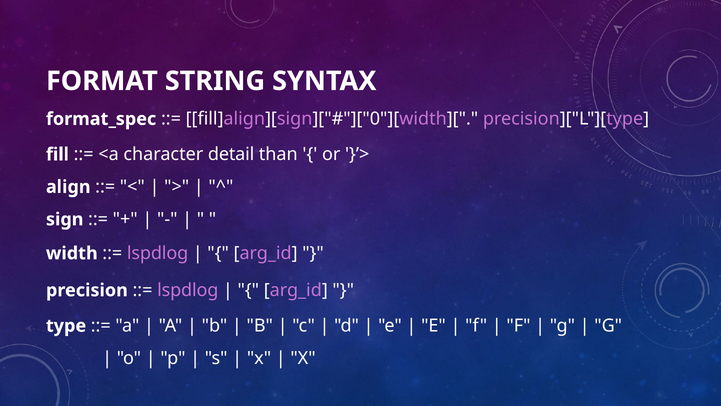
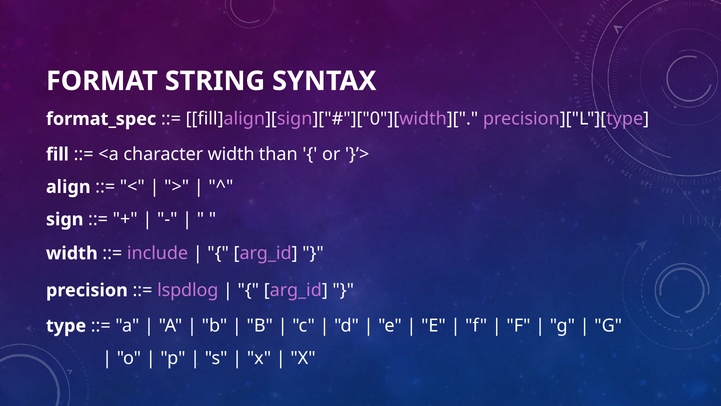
character detail: detail -> width (231, 154)
lspdlog: lspdlog -> include (158, 253)
